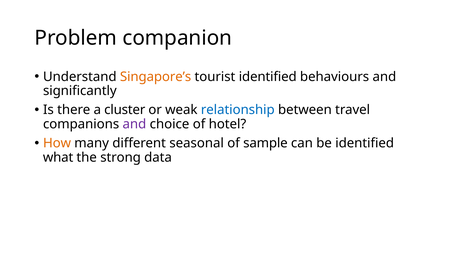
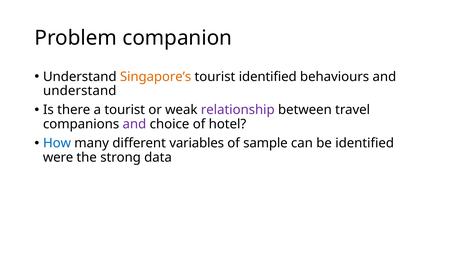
significantly: significantly -> understand (80, 91)
a cluster: cluster -> tourist (125, 110)
relationship colour: blue -> purple (238, 110)
How colour: orange -> blue (57, 143)
seasonal: seasonal -> variables (197, 143)
what: what -> were (58, 157)
